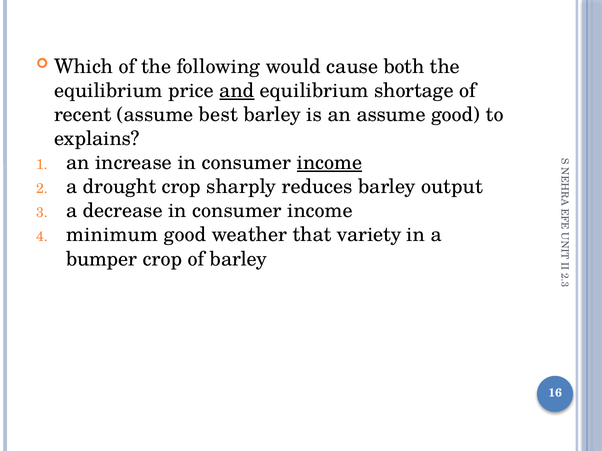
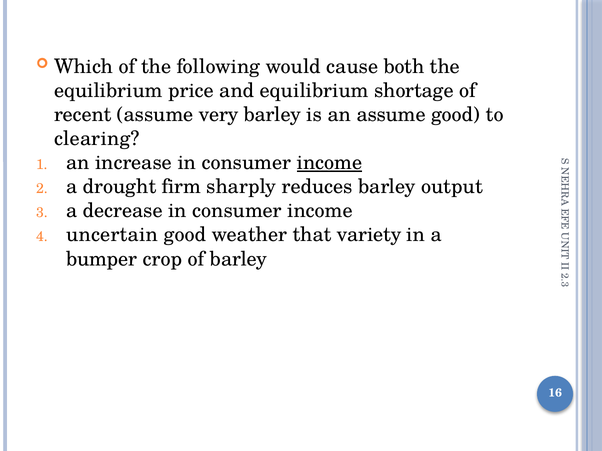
and underline: present -> none (237, 91)
best: best -> very (219, 115)
explains: explains -> clearing (97, 139)
drought crop: crop -> firm (181, 187)
minimum: minimum -> uncertain (112, 235)
